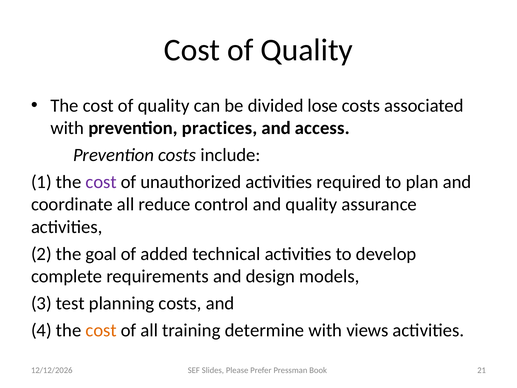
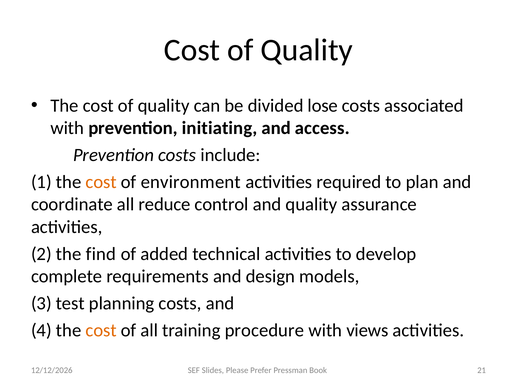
practices: practices -> initiating (220, 128)
cost colour: purple -> orange (101, 182)
unauthorized: unauthorized -> environment (191, 182)
goal: goal -> find (101, 254)
determine: determine -> procedure (264, 330)
